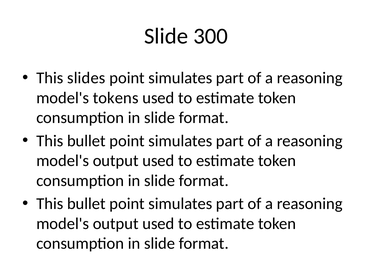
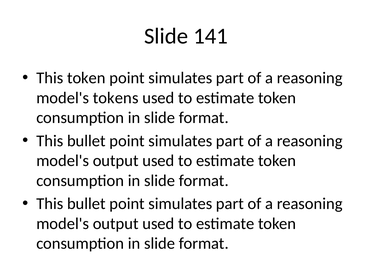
300: 300 -> 141 (211, 36)
This slides: slides -> token (86, 78)
